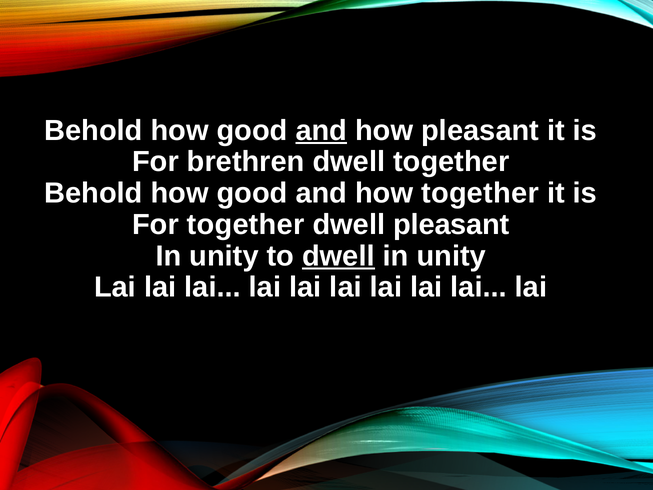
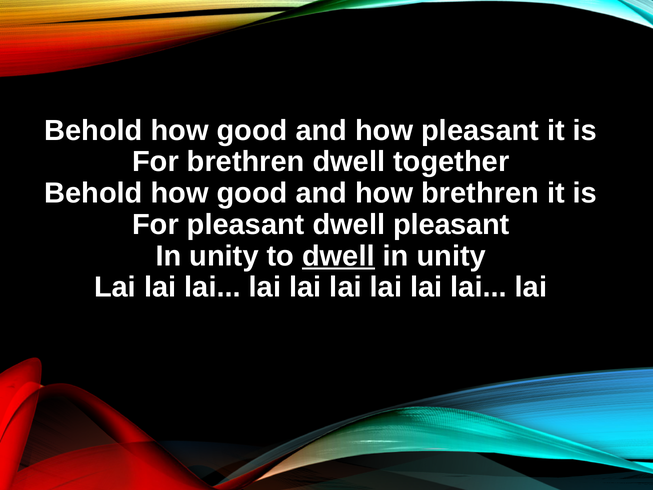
and underline: present -> none (321, 130)
how together: together -> brethren (480, 193)
For together: together -> pleasant (246, 224)
